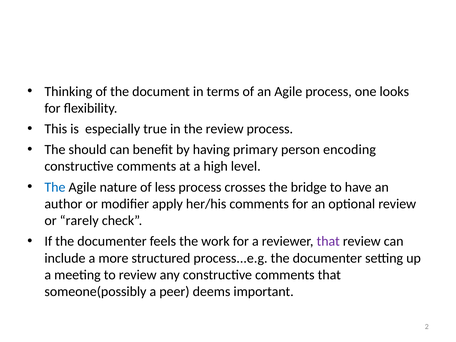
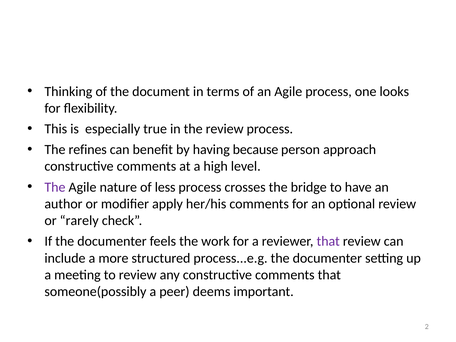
should: should -> refines (88, 150)
primary: primary -> because (256, 150)
encoding: encoding -> approach (350, 150)
The colour: blue -> purple (55, 187)
